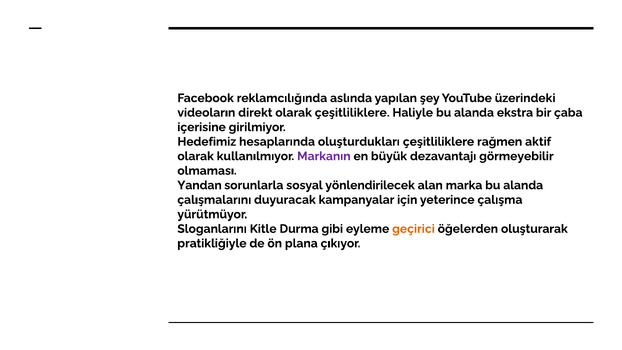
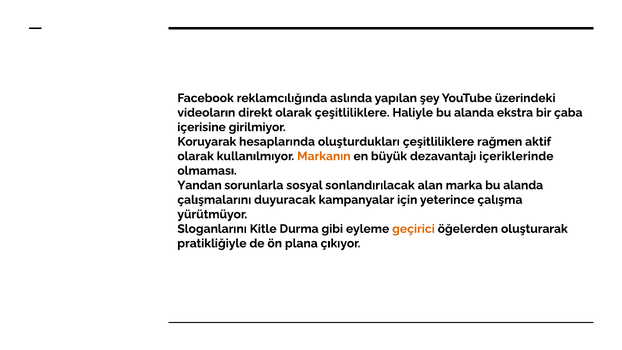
Hedefimiz: Hedefimiz -> Koruyarak (207, 142)
Markanın colour: purple -> orange (324, 156)
görmeyebilir: görmeyebilir -> içeriklerinde (516, 156)
yönlendirilecek: yönlendirilecek -> sonlandırılacak (370, 185)
